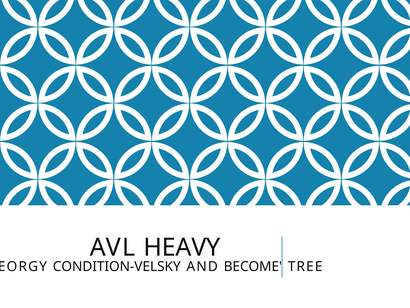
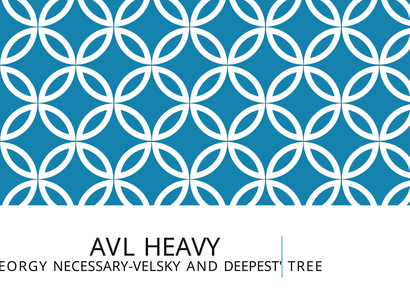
CONDITION-VELSKY: CONDITION-VELSKY -> NECESSARY-VELSKY (117, 266)
BECOME: BECOME -> DEEPEST (253, 266)
